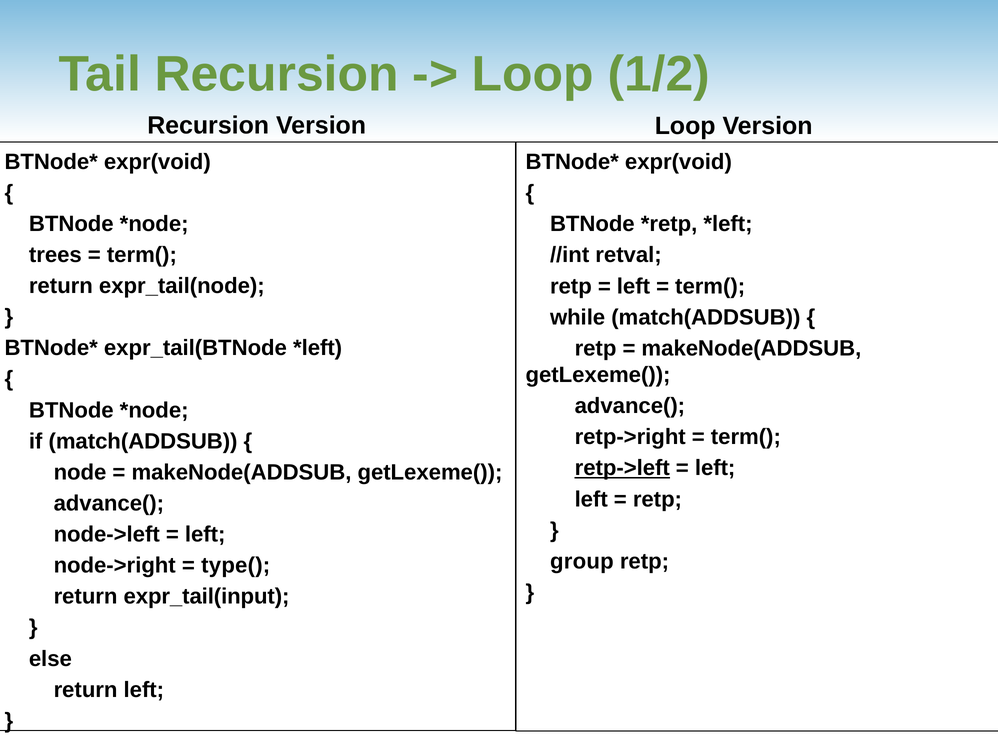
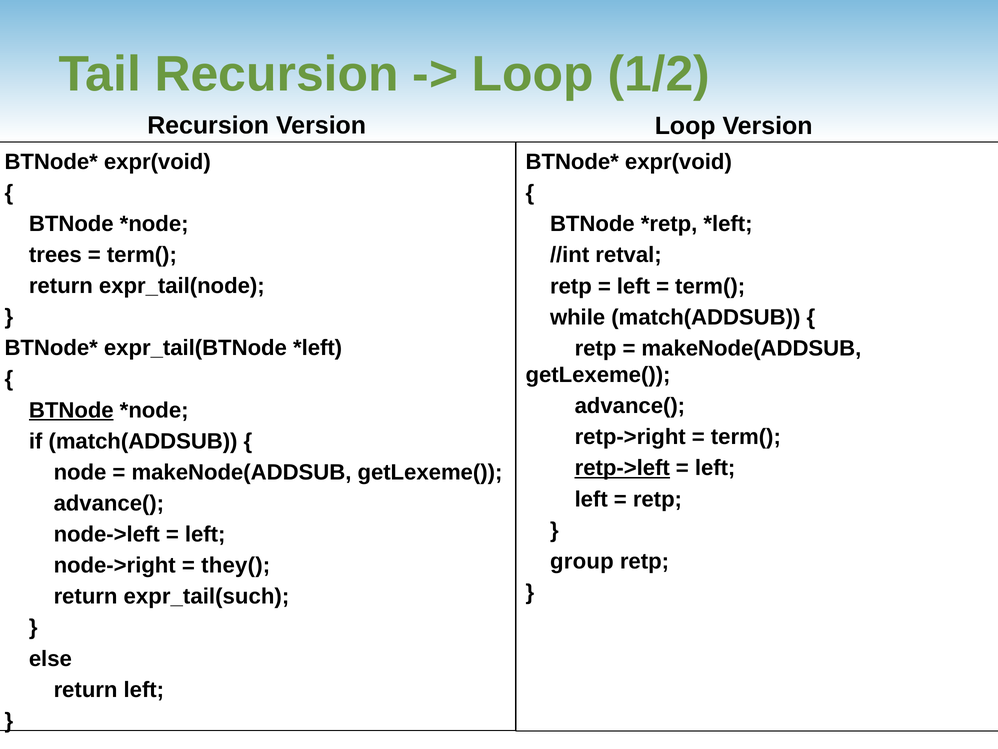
BTNode underline: none -> present (71, 410)
type(: type( -> they( (236, 565)
expr_tail(input: expr_tail(input -> expr_tail(such (206, 596)
